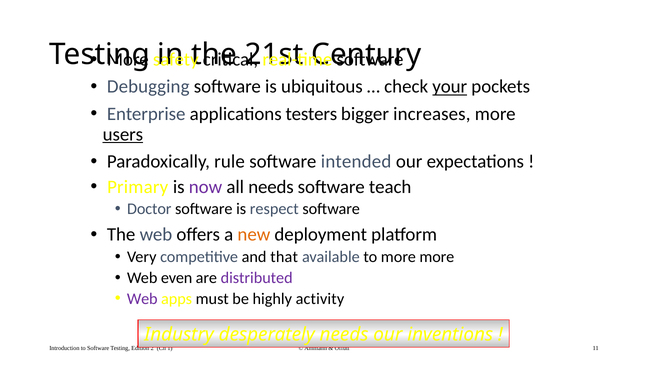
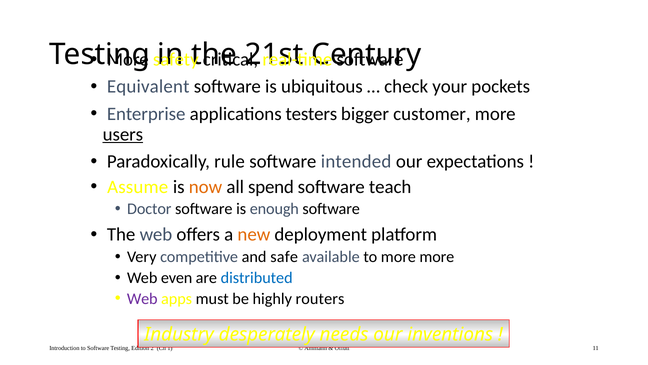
Debugging: Debugging -> Equivalent (148, 87)
your underline: present -> none (450, 87)
increases: increases -> customer (432, 114)
Primary: Primary -> Assume (138, 187)
now colour: purple -> orange (206, 187)
all needs: needs -> spend (271, 187)
respect: respect -> enough (274, 209)
that: that -> safe (284, 257)
distributed colour: purple -> blue (257, 278)
activity: activity -> routers (320, 298)
